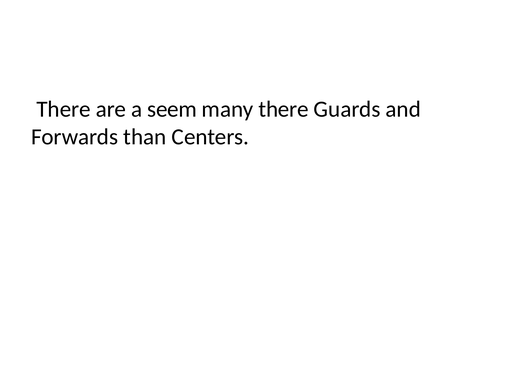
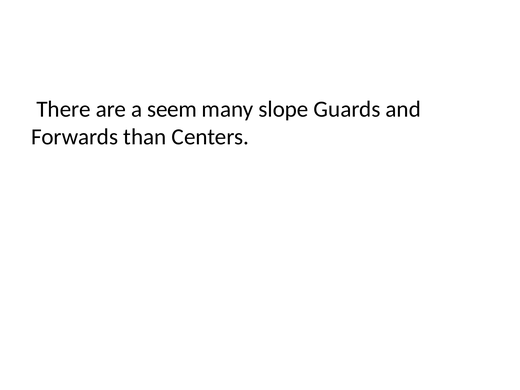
many there: there -> slope (283, 109)
